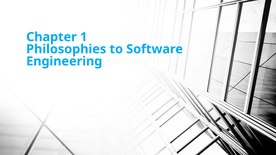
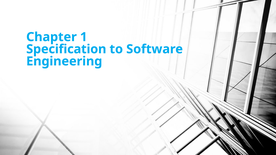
Philosophies: Philosophies -> Specification (66, 49)
